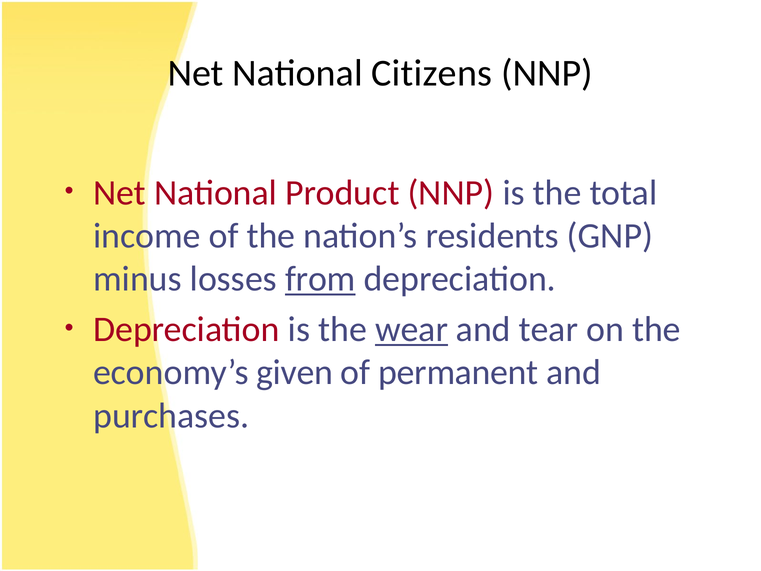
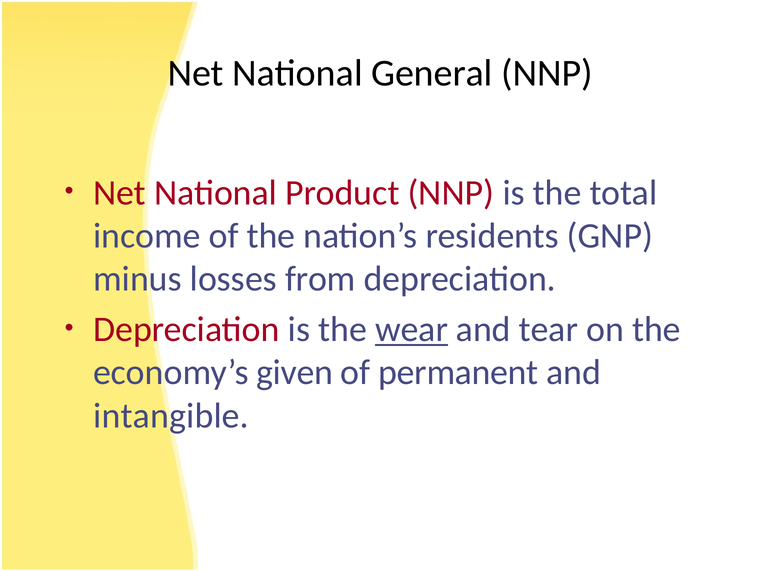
Citizens: Citizens -> General (432, 73)
from underline: present -> none (320, 279)
purchases: purchases -> intangible (171, 416)
